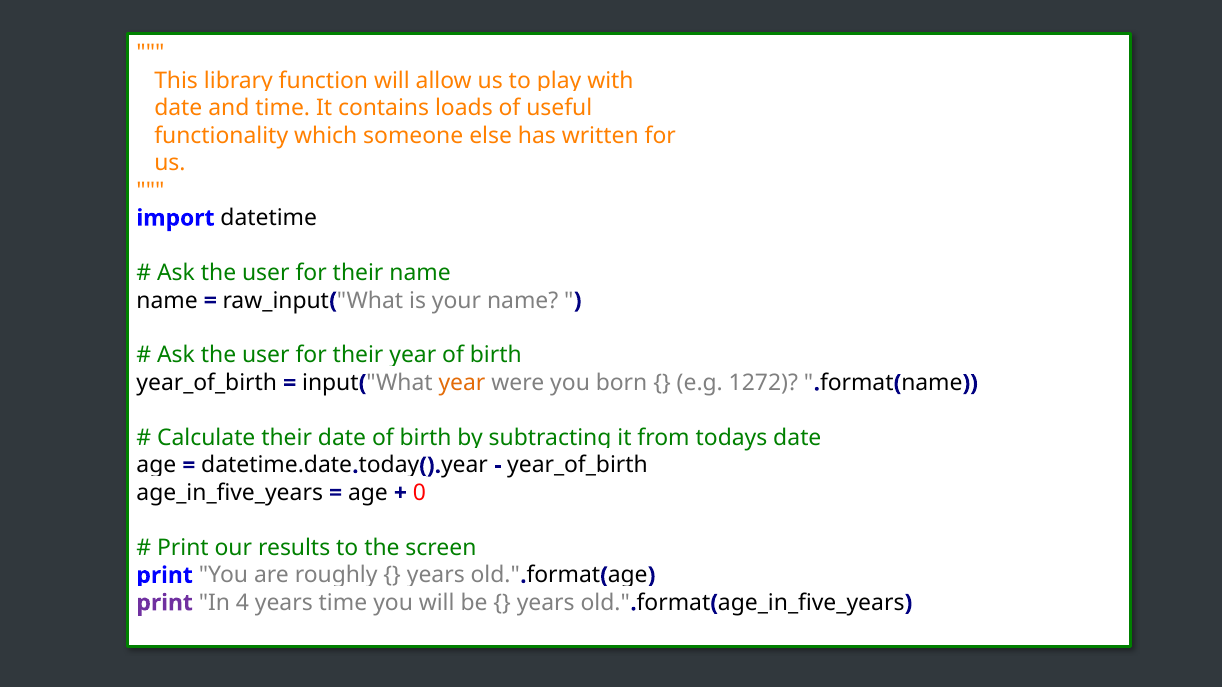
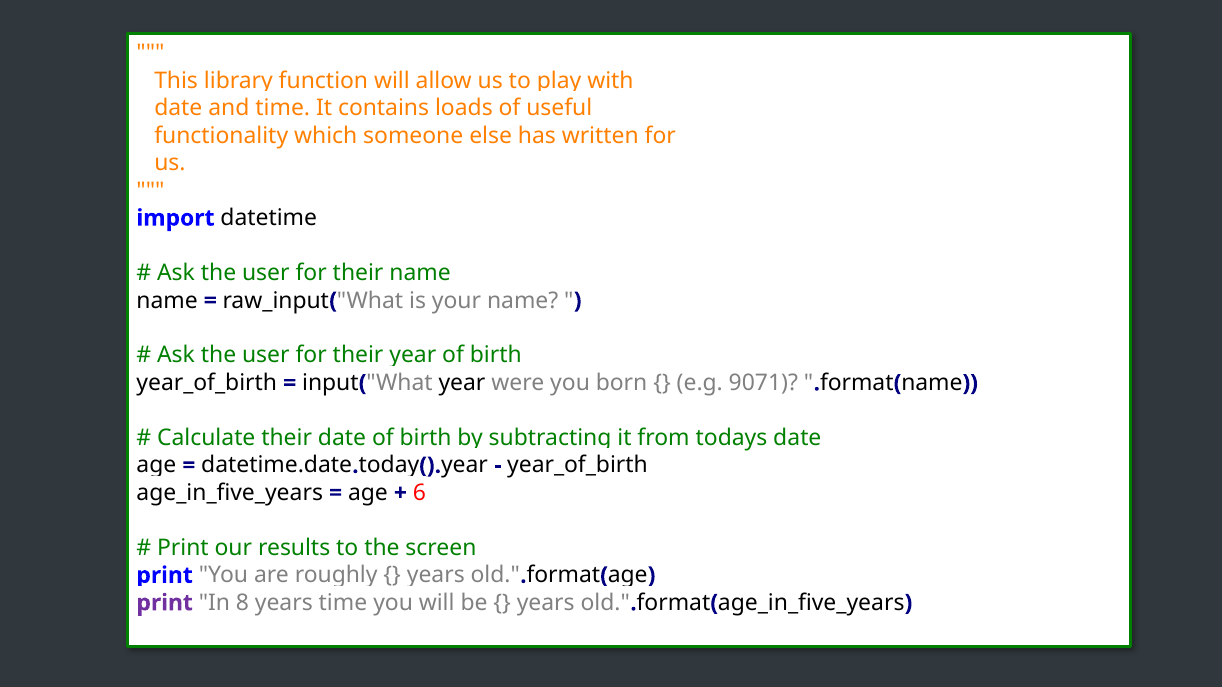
year colour: orange -> black (462, 383)
1272: 1272 -> 9071 (763, 383)
0: 0 -> 6 (419, 493)
4: 4 -> 8 (242, 603)
